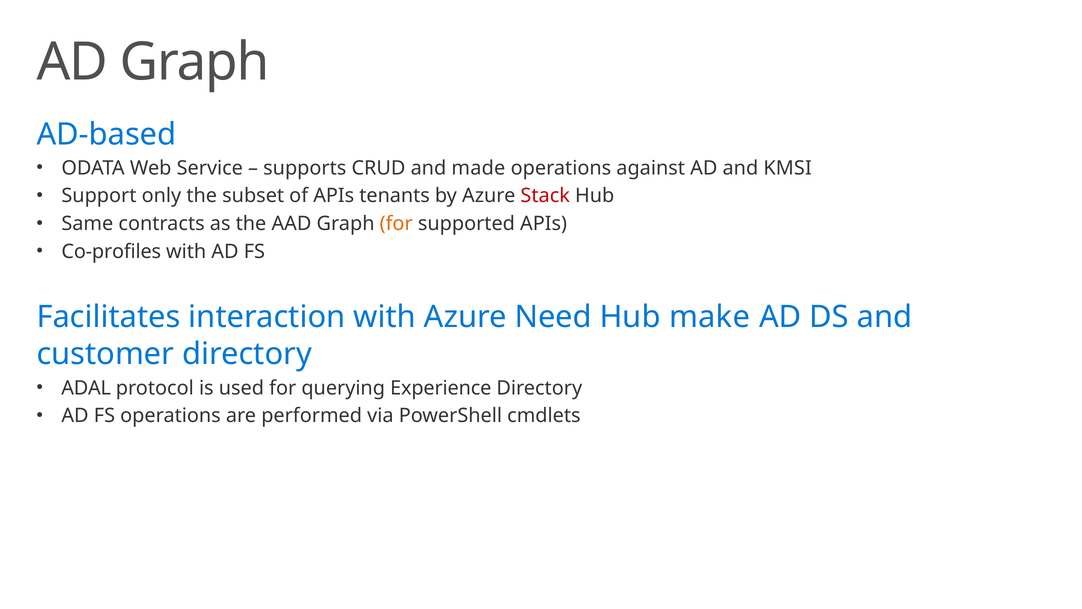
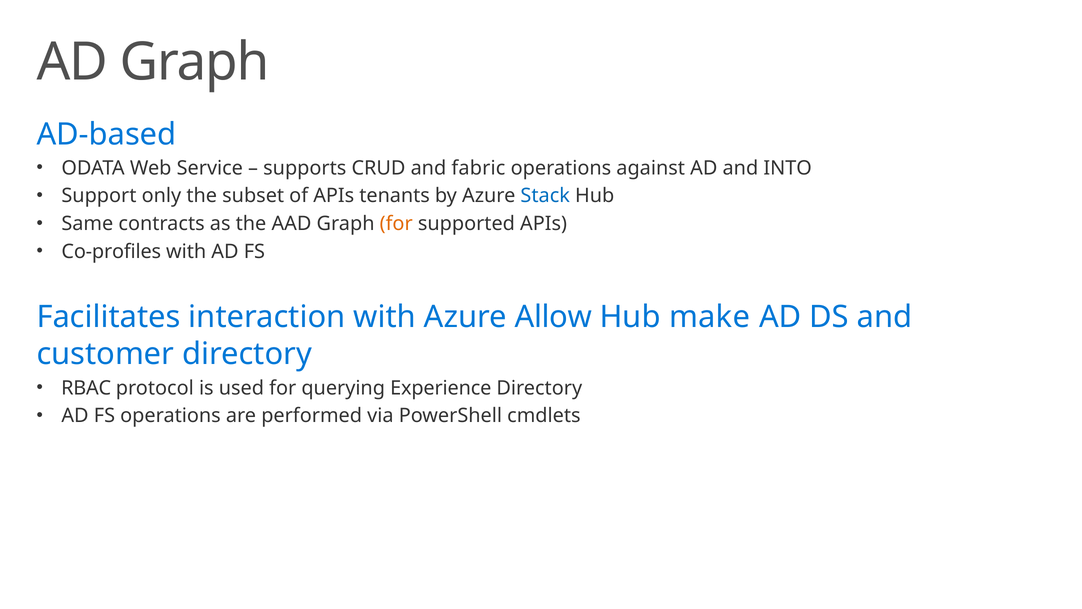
made: made -> fabric (478, 168)
KMSI: KMSI -> INTO (788, 168)
Stack colour: red -> blue (545, 196)
Need: Need -> Allow (553, 317)
ADAL: ADAL -> RBAC (86, 388)
